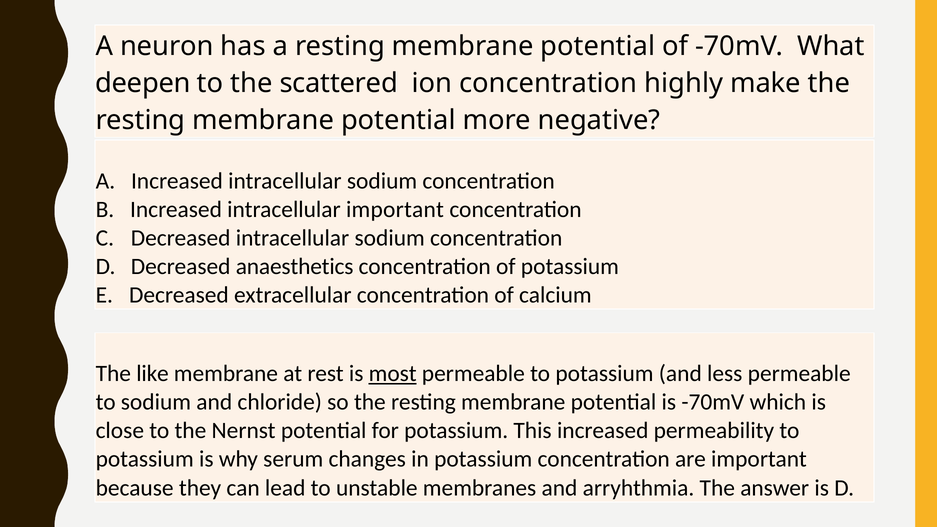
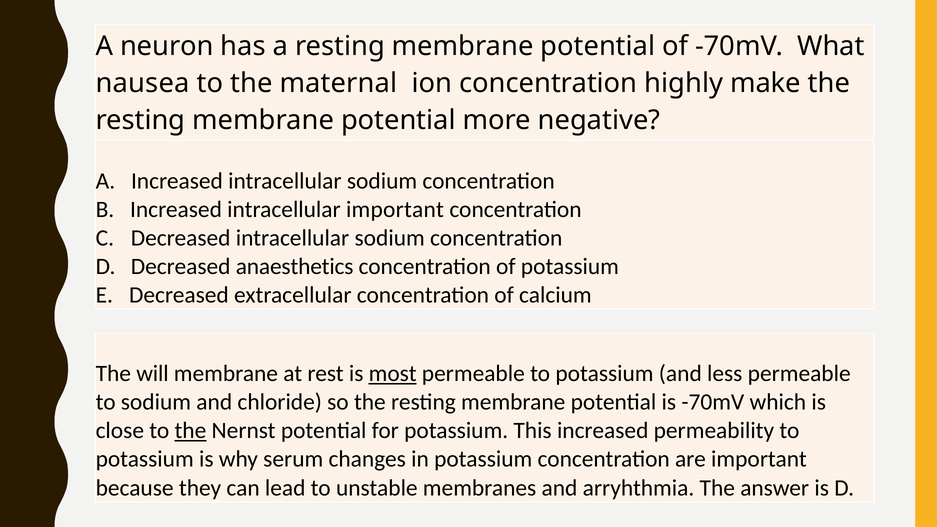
deepen: deepen -> nausea (143, 83)
scattered: scattered -> maternal (339, 83)
like: like -> will (152, 374)
the underline: none -> present (190, 431)
